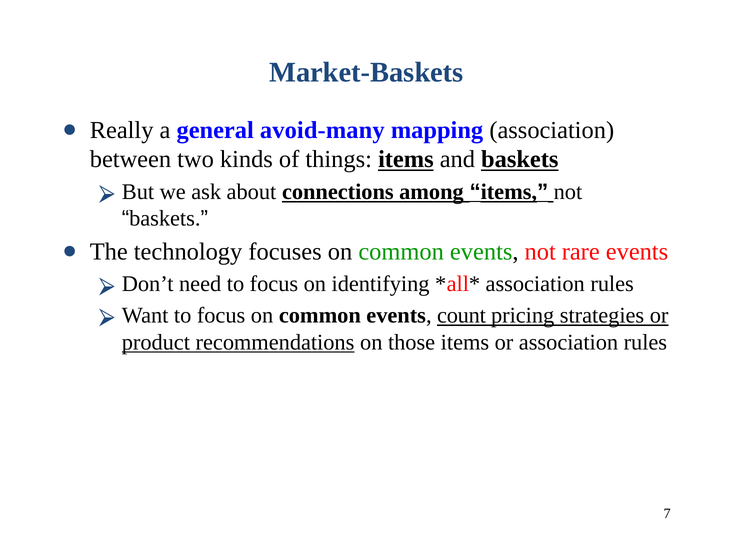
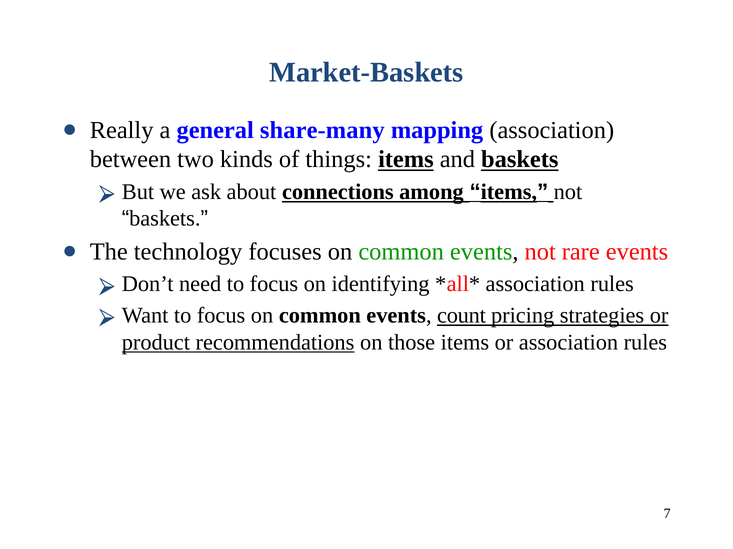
avoid-many: avoid-many -> share-many (322, 130)
